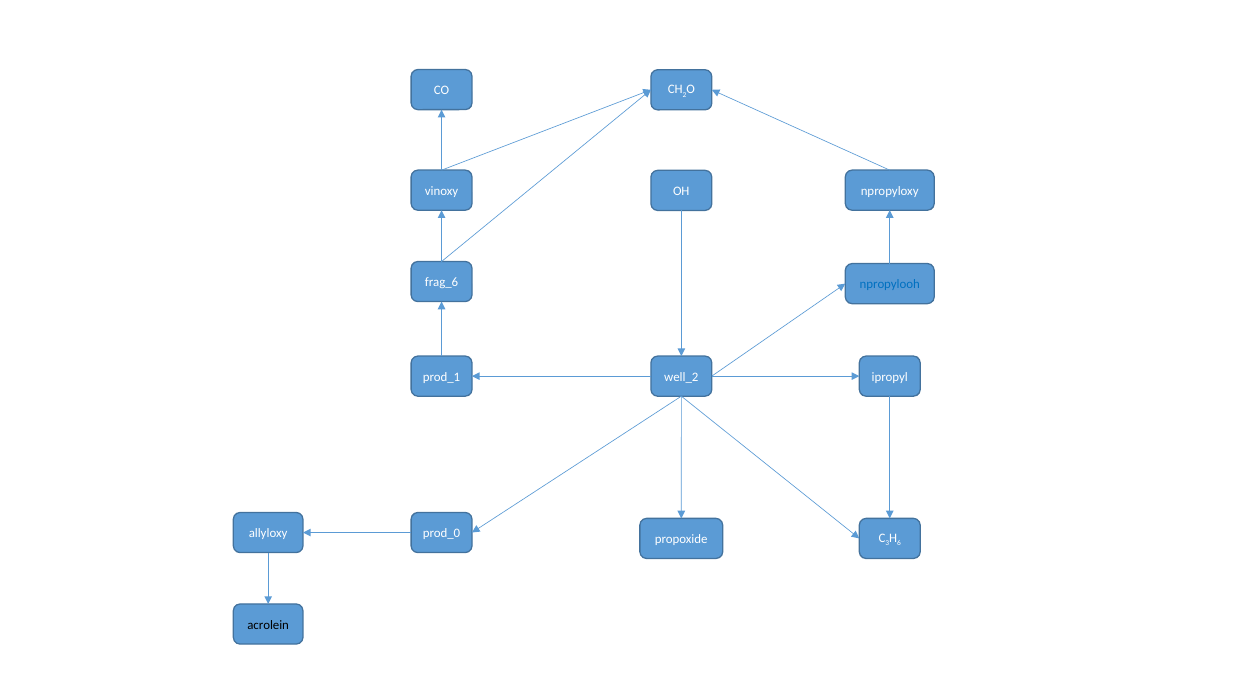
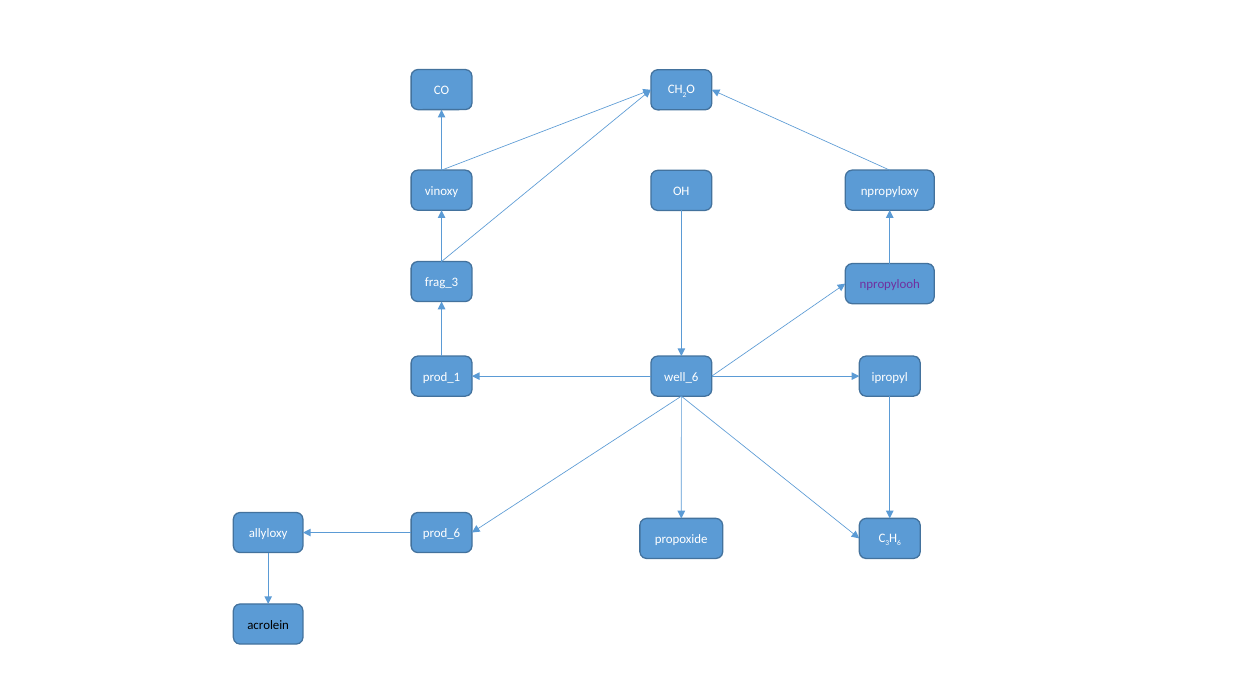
frag_6: frag_6 -> frag_3 (442, 282)
npropylooh colour: blue -> purple (890, 284)
well_2: well_2 -> well_6 (681, 377)
prod_0: prod_0 -> prod_6 (442, 533)
